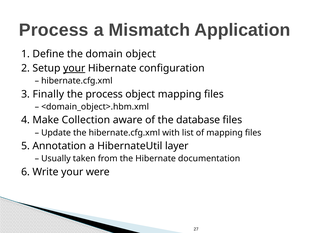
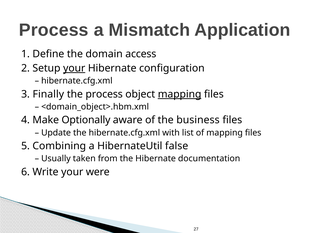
domain object: object -> access (141, 54)
mapping underline: none -> present (180, 94)
Collection: Collection -> Optionally (86, 120)
database: database -> business (198, 120)
Annotation: Annotation -> Combining (59, 146)
layer: layer -> false (177, 146)
